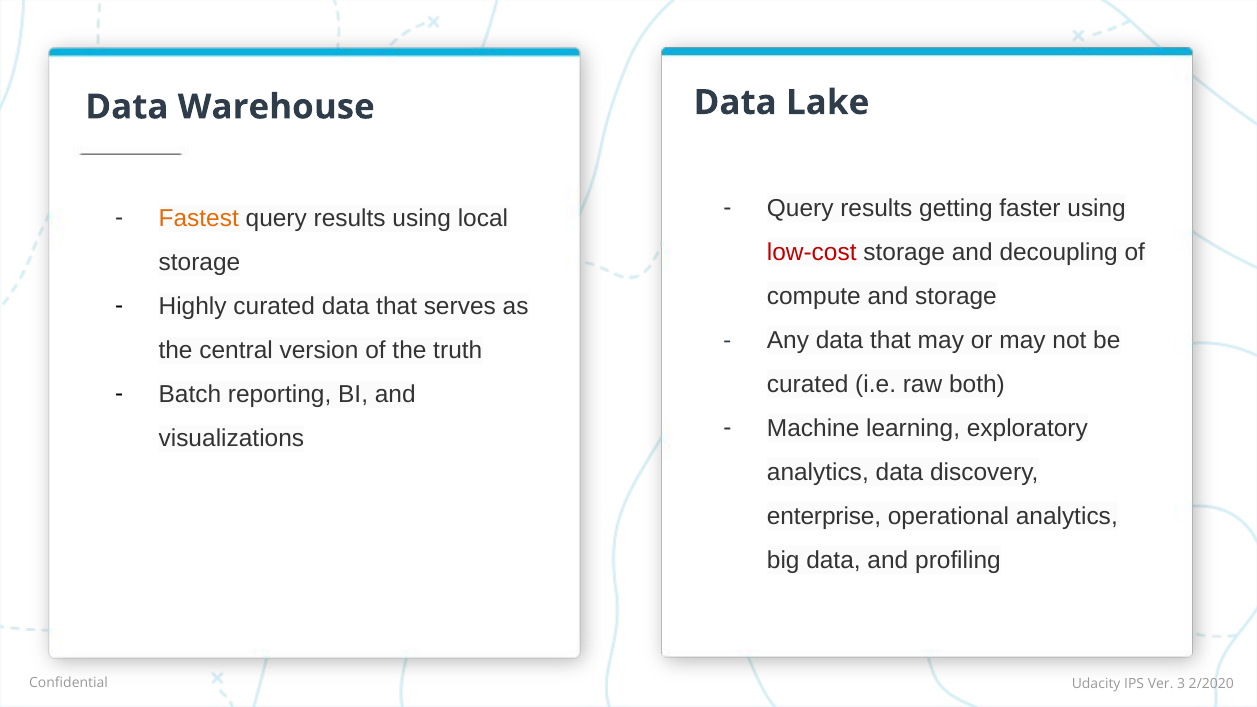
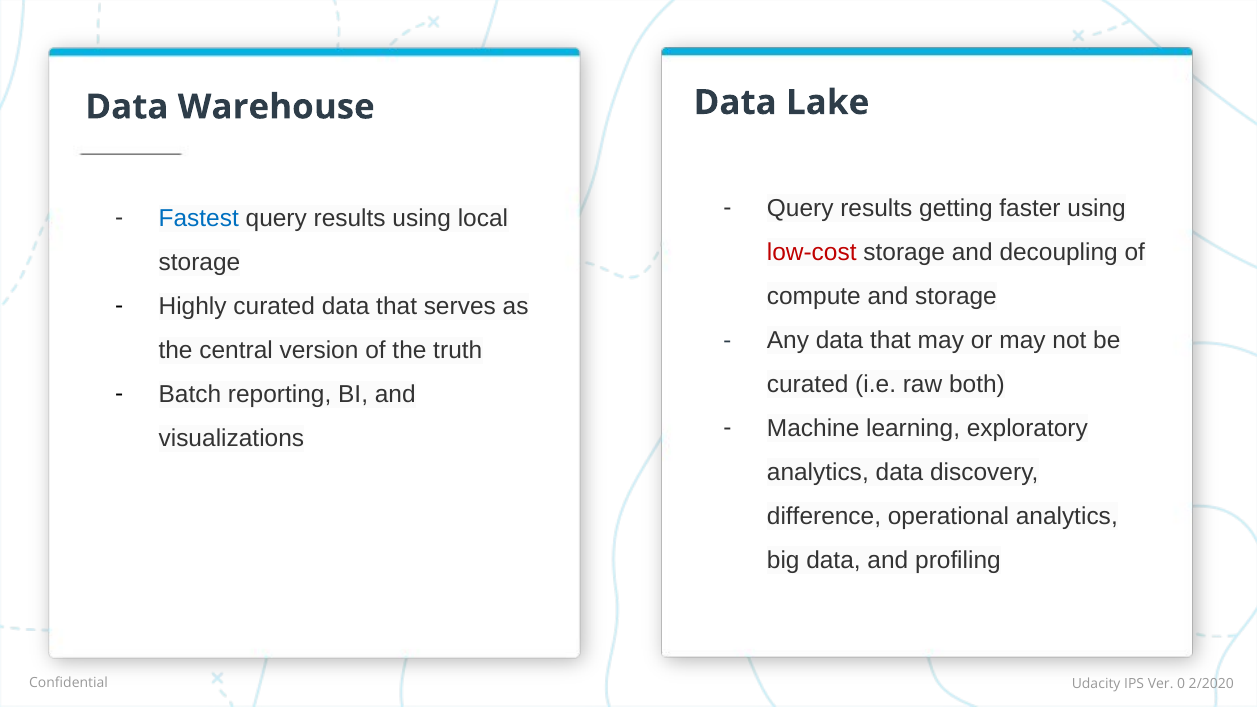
Fastest colour: orange -> blue (199, 219)
enterprise: enterprise -> difference (824, 516)
3: 3 -> 0 (1181, 684)
